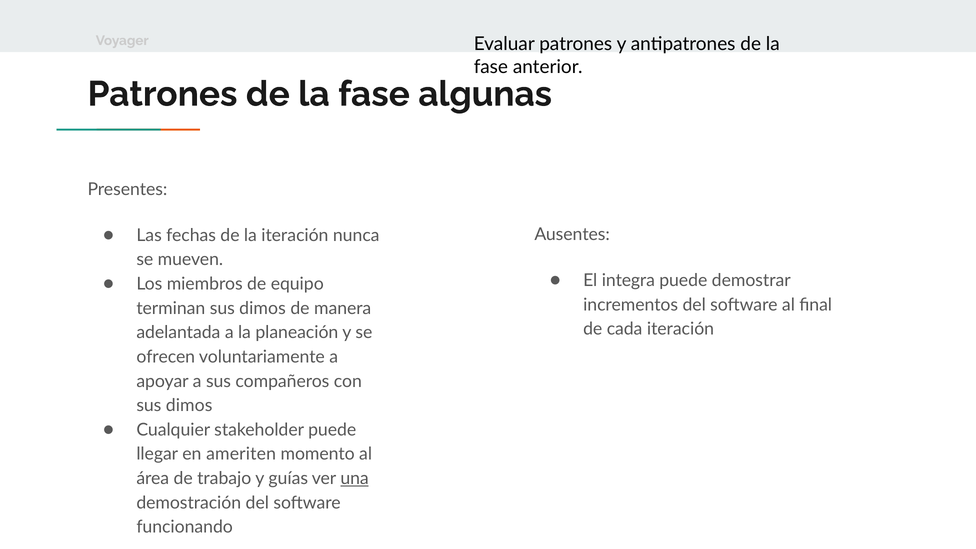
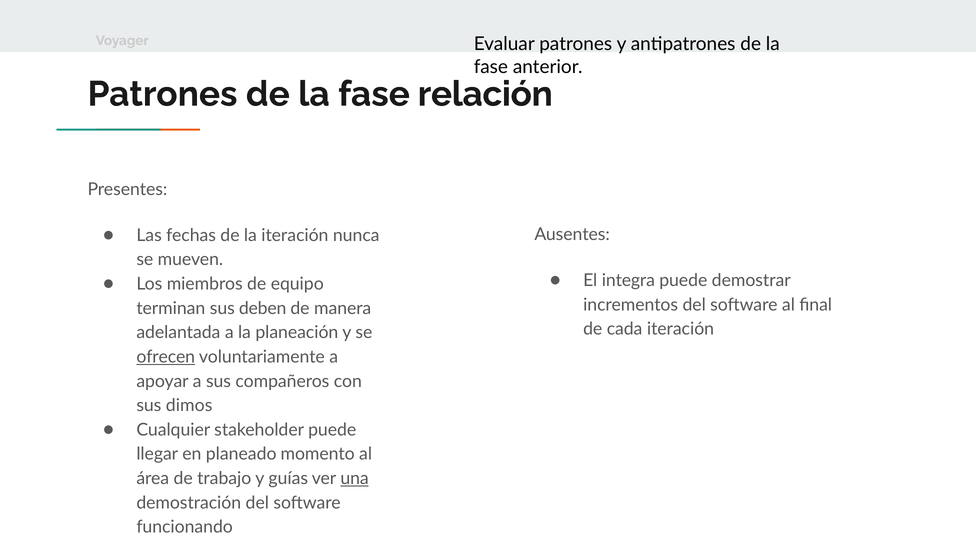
algunas: algunas -> relación (485, 94)
terminan sus dimos: dimos -> deben (263, 308)
ofrecen underline: none -> present (166, 357)
ameriten: ameriten -> planeado (241, 454)
